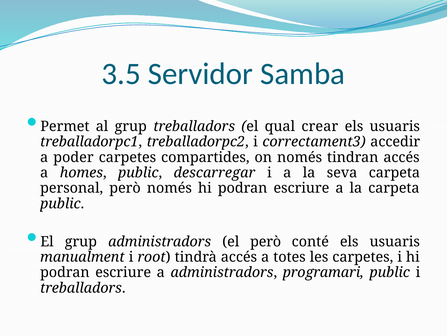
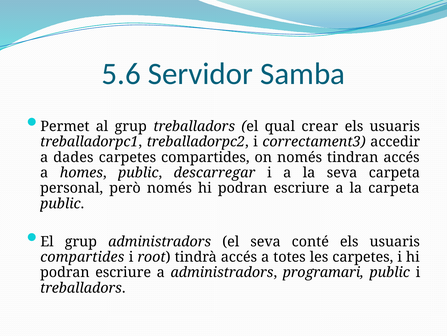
3.5: 3.5 -> 5.6 (121, 74)
poder: poder -> dades (73, 157)
el però: però -> seva (266, 241)
manualment: manualment -> compartides (82, 257)
